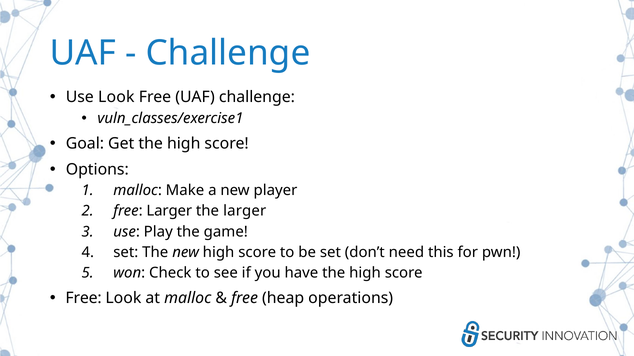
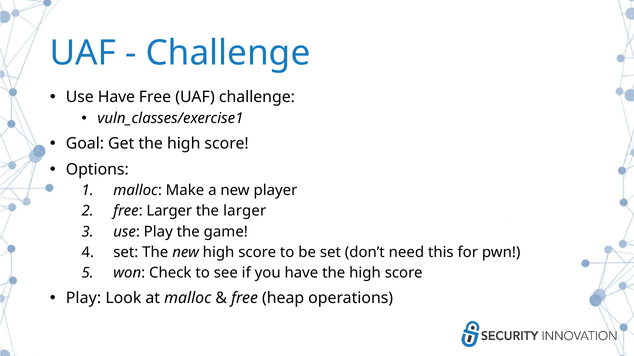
Use Look: Look -> Have (116, 97)
Free: Free -> Play (83, 299)
